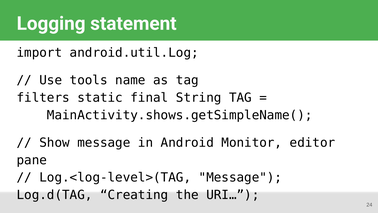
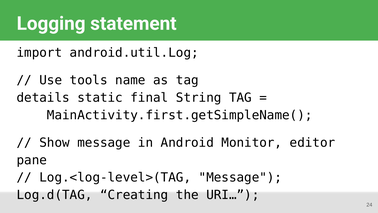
filters: filters -> details (43, 98)
MainActivity.shows.getSimpleName(: MainActivity.shows.getSimpleName( -> MainActivity.first.getSimpleName( (180, 115)
